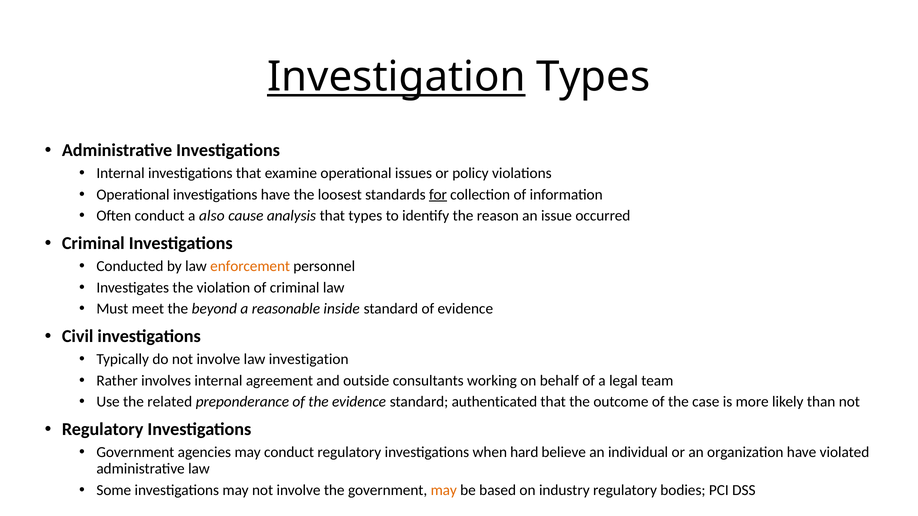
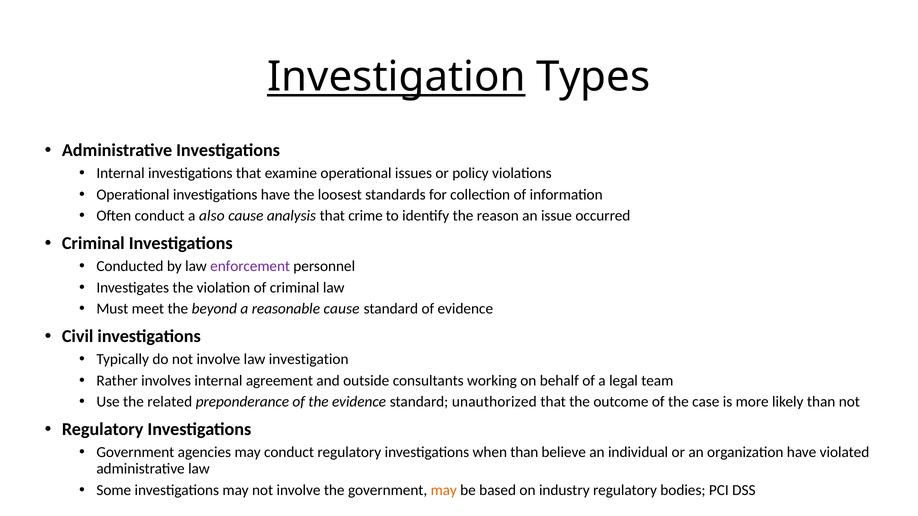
for underline: present -> none (438, 195)
that types: types -> crime (365, 216)
enforcement colour: orange -> purple (250, 266)
reasonable inside: inside -> cause (342, 309)
authenticated: authenticated -> unauthorized (494, 402)
when hard: hard -> than (524, 453)
